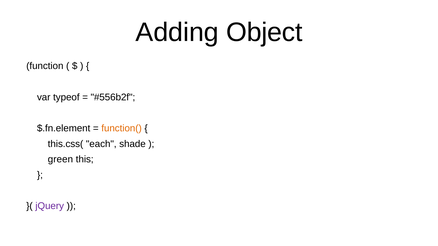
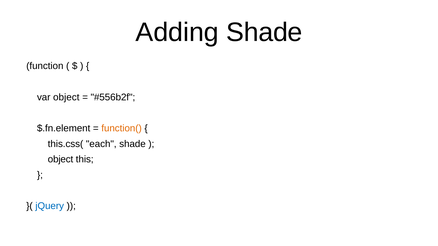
Adding Object: Object -> Shade (264, 32)
var typeof: typeof -> object (66, 97)
green: green -> object (61, 160)
jQuery colour: purple -> blue (50, 206)
